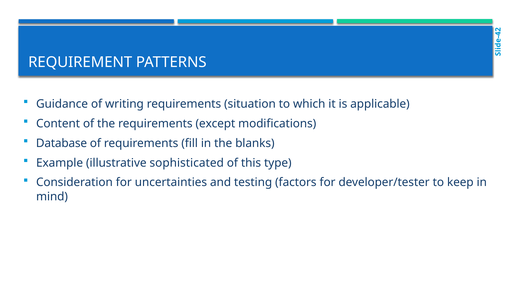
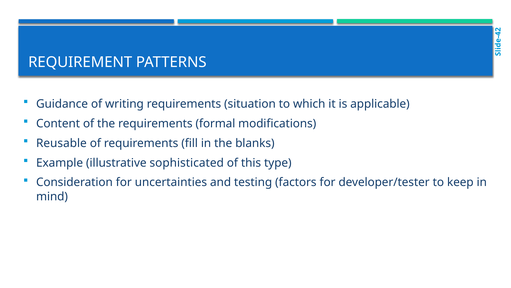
except: except -> formal (215, 123)
Database: Database -> Reusable (61, 143)
